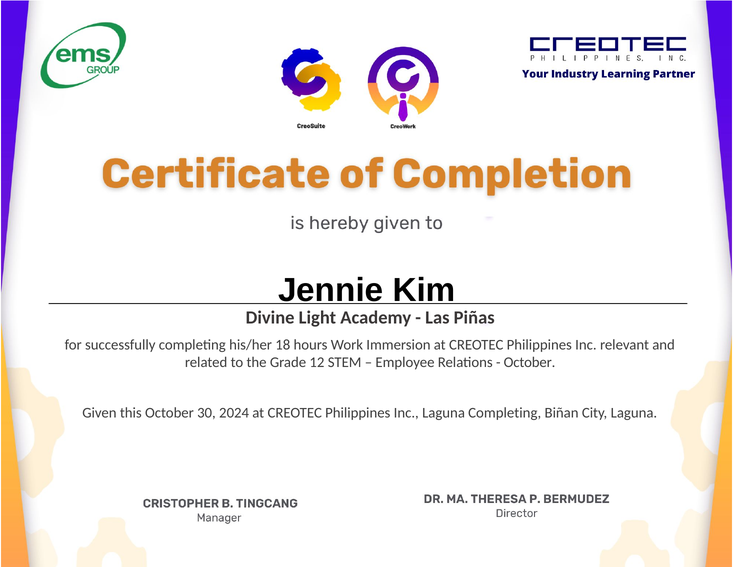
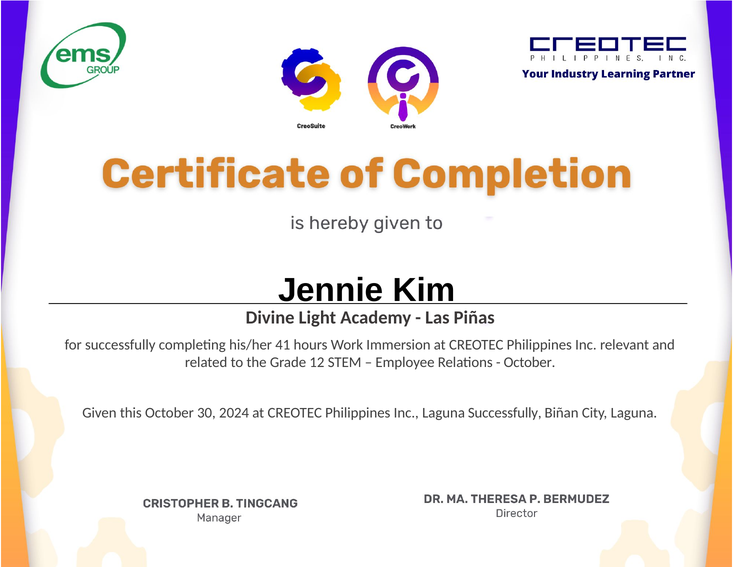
18: 18 -> 41 (283, 344)
Laguna Completing: Completing -> Successfully (505, 412)
